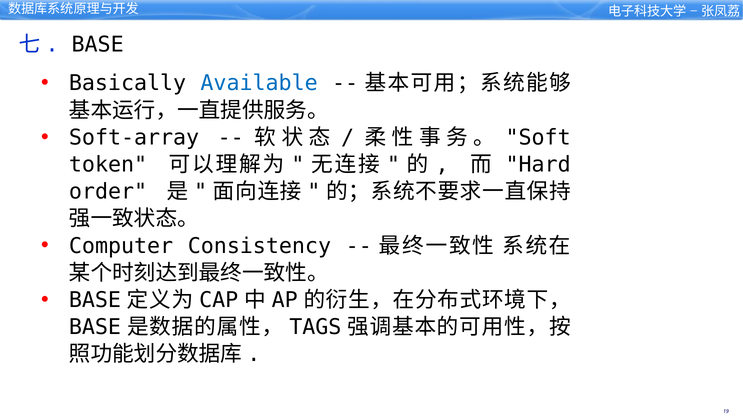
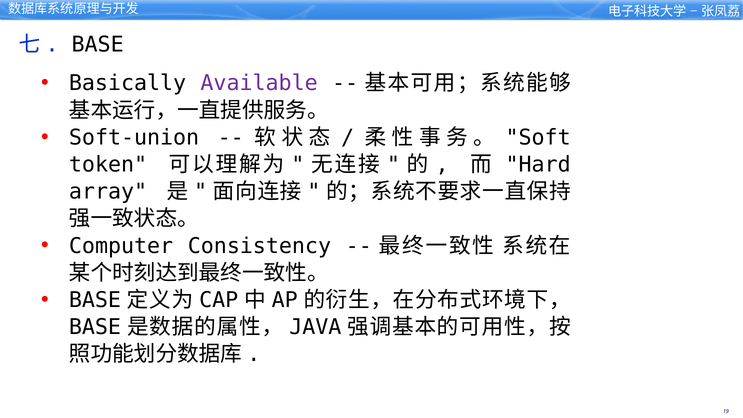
Available colour: blue -> purple (259, 83)
Soft-array: Soft-array -> Soft-union (134, 138)
order: order -> array (108, 192)
TAGS: TAGS -> JAVA (315, 327)
